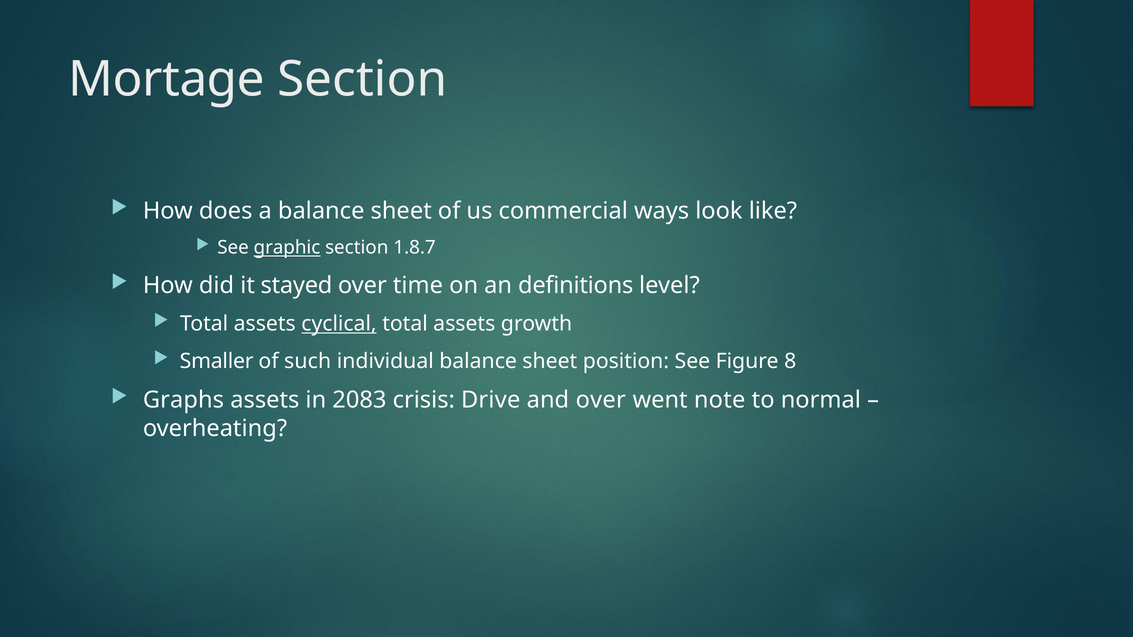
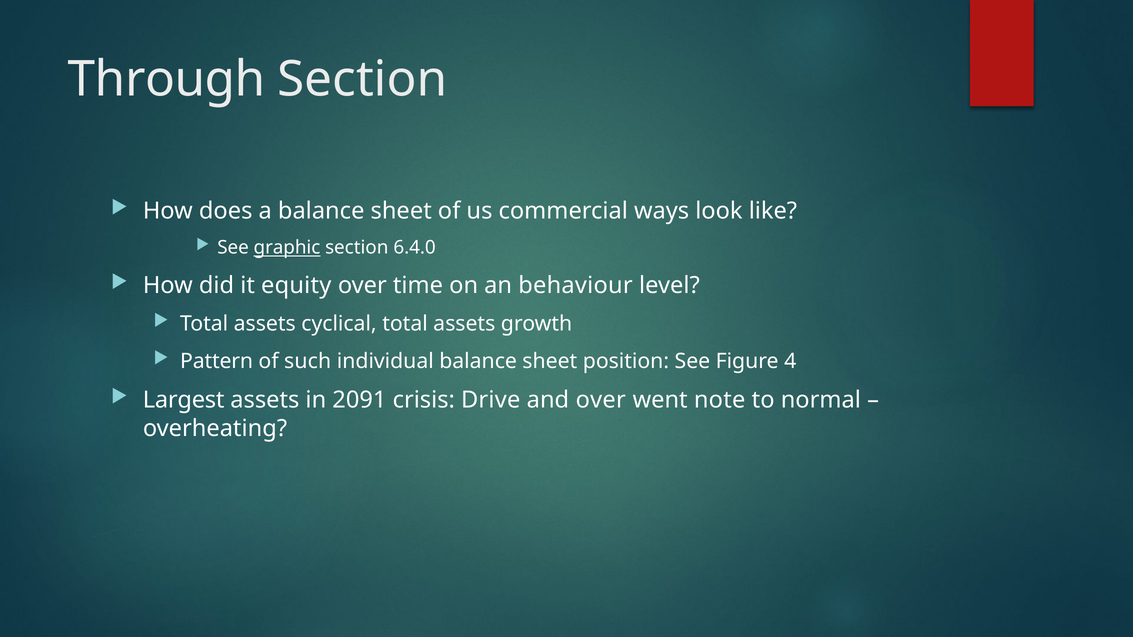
Mortage: Mortage -> Through (167, 80)
1.8.7: 1.8.7 -> 6.4.0 (415, 248)
stayed: stayed -> equity (296, 285)
definitions: definitions -> behaviour (575, 285)
cyclical underline: present -> none (339, 324)
Smaller: Smaller -> Pattern (217, 361)
8: 8 -> 4 (790, 361)
Graphs: Graphs -> Largest (184, 400)
2083: 2083 -> 2091 (359, 400)
